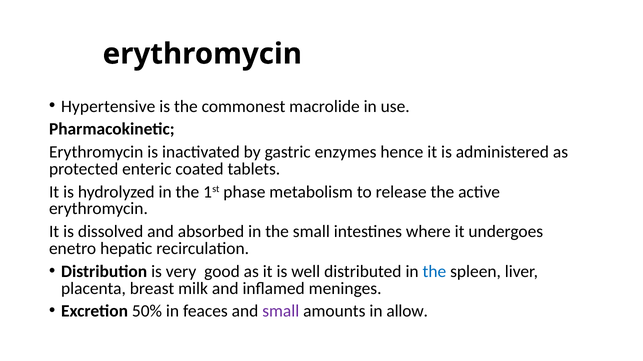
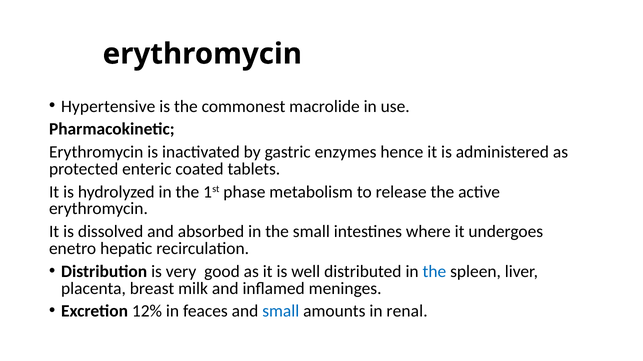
50%: 50% -> 12% (147, 312)
small colour: purple -> blue (281, 312)
allow: allow -> renal (407, 312)
